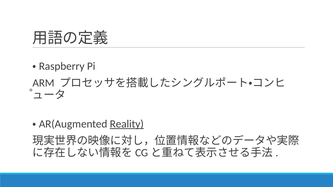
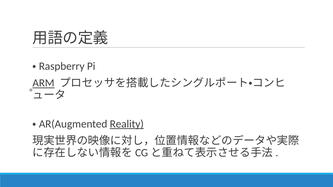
ARM underline: none -> present (43, 83)
